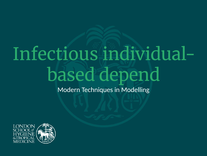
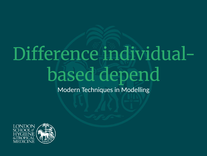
Infectious: Infectious -> Difference (56, 54)
